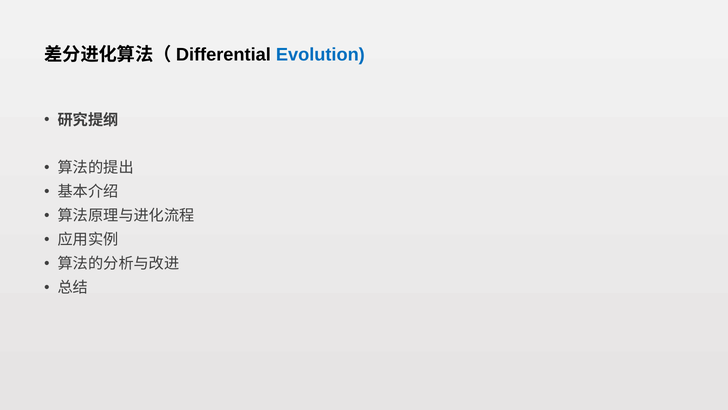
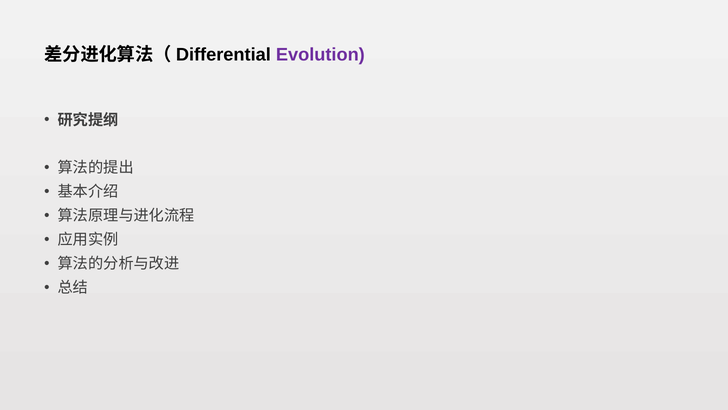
Evolution colour: blue -> purple (320, 55)
